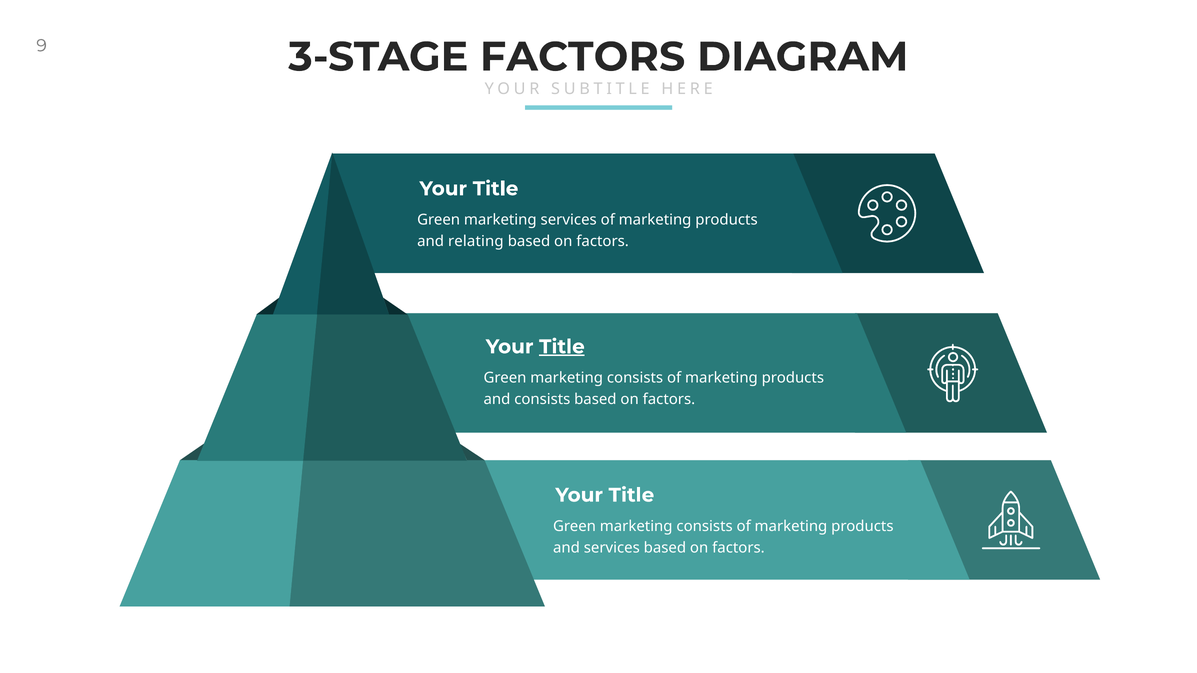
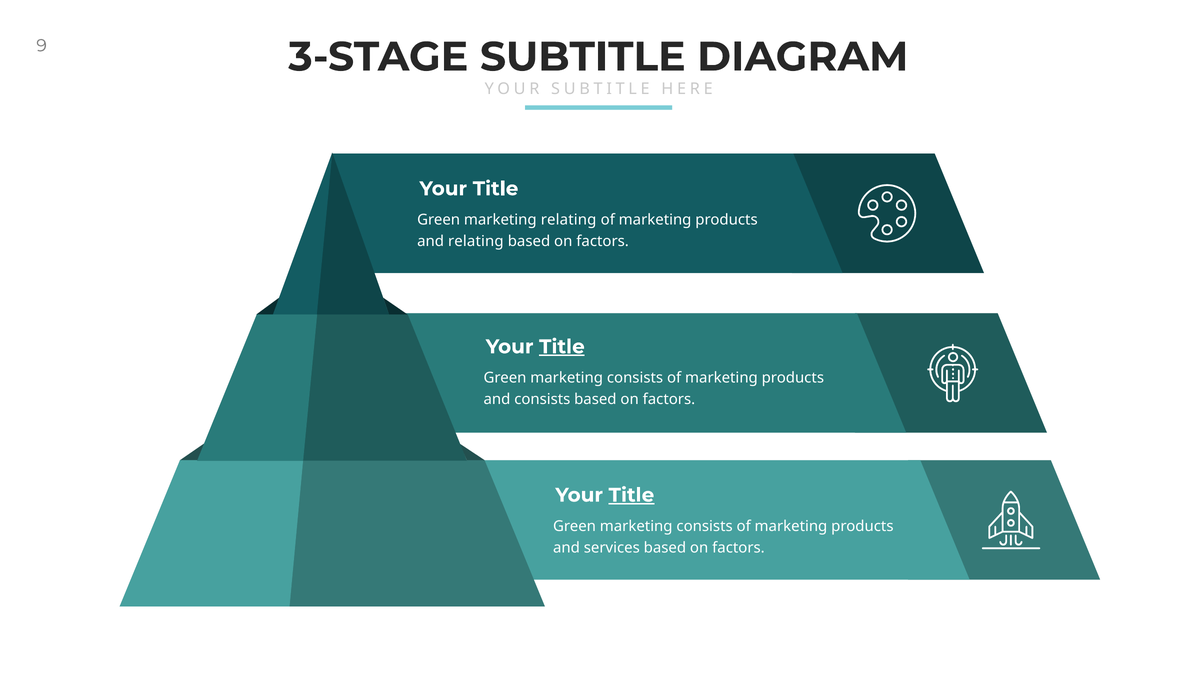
3-STAGE FACTORS: FACTORS -> SUBTITLE (583, 57)
marketing services: services -> relating (569, 220)
Title underline: none -> present (631, 495)
